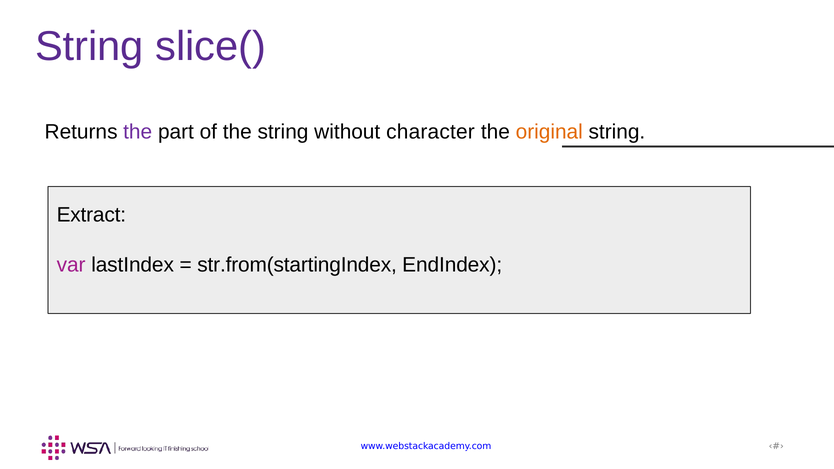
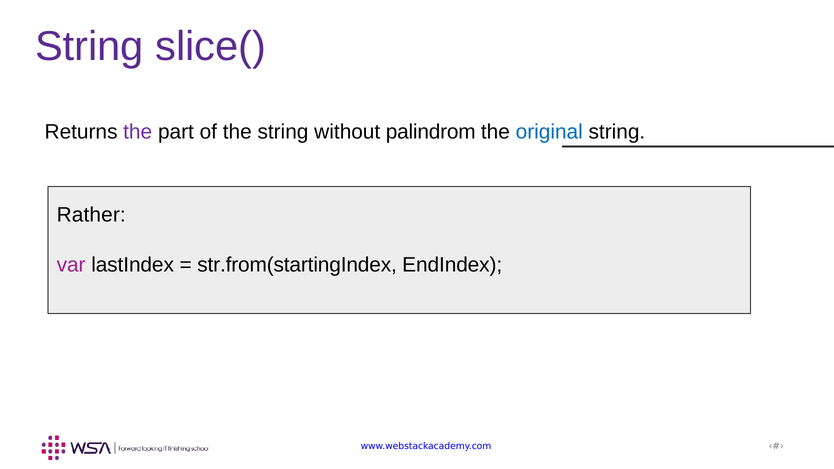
character: character -> palindrom (431, 132)
original colour: orange -> blue (549, 132)
Extract: Extract -> Rather (91, 215)
